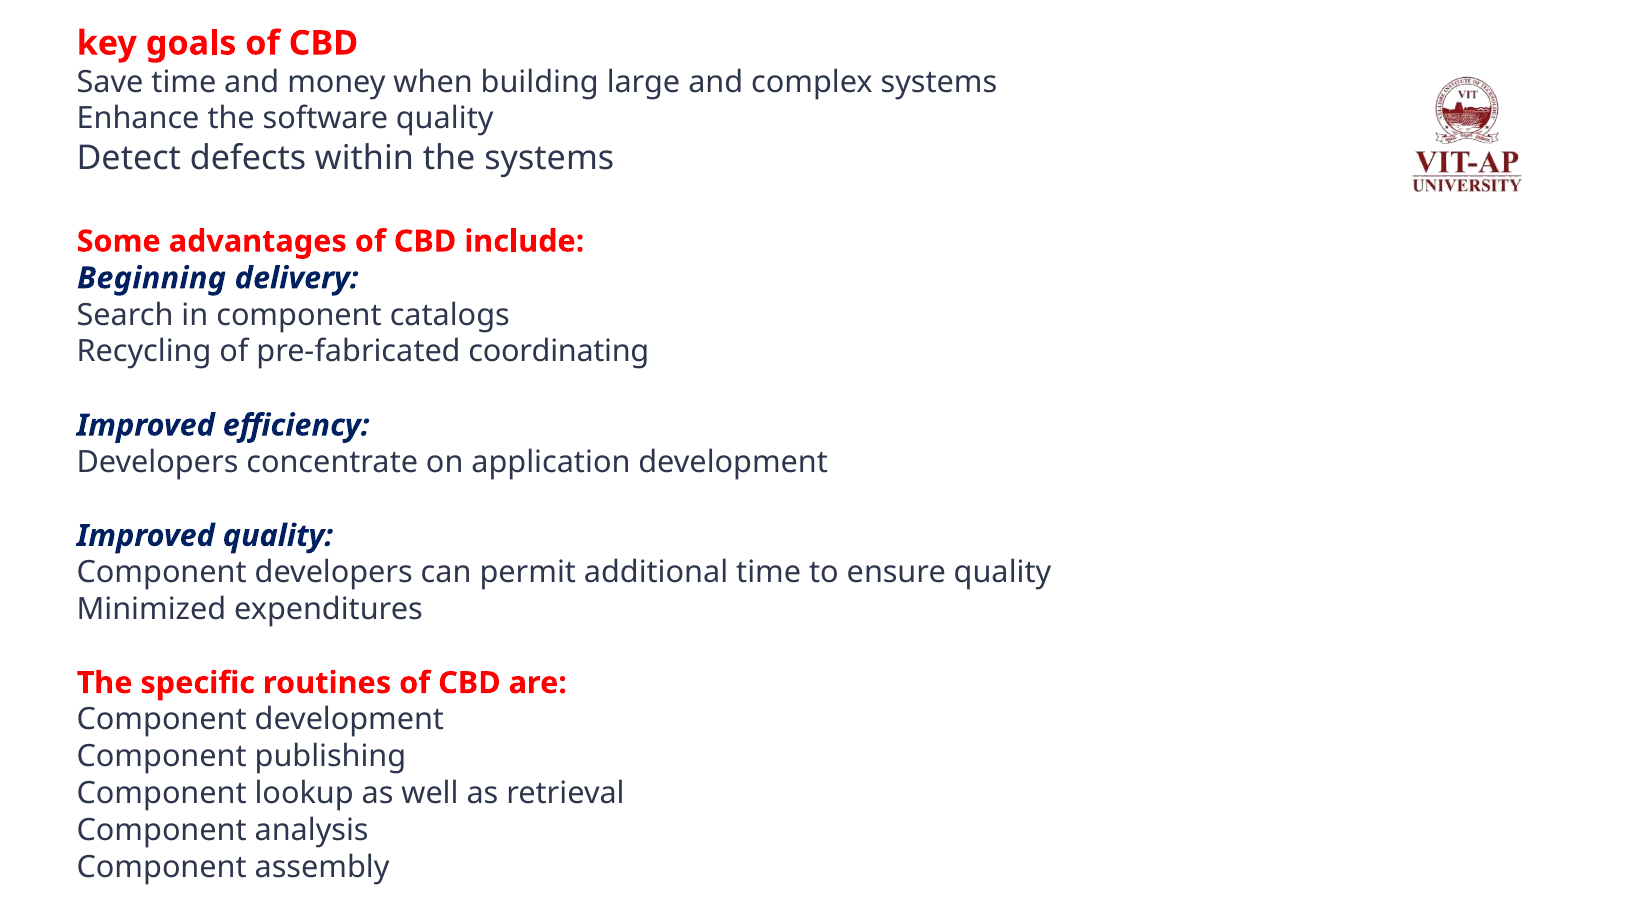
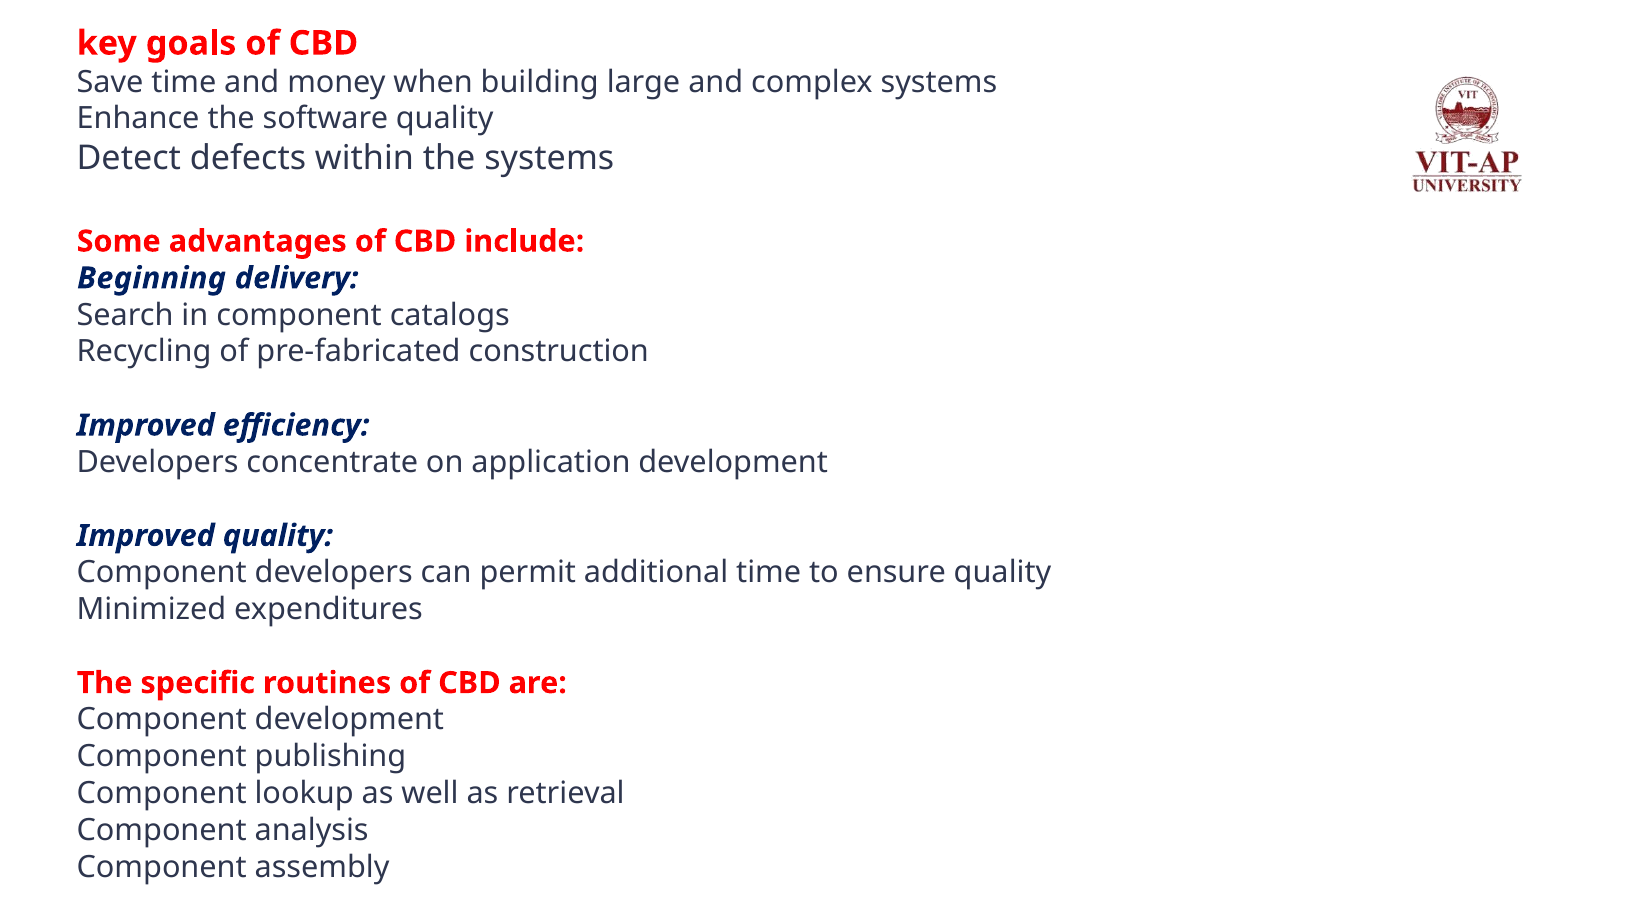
coordinating: coordinating -> construction (559, 352)
